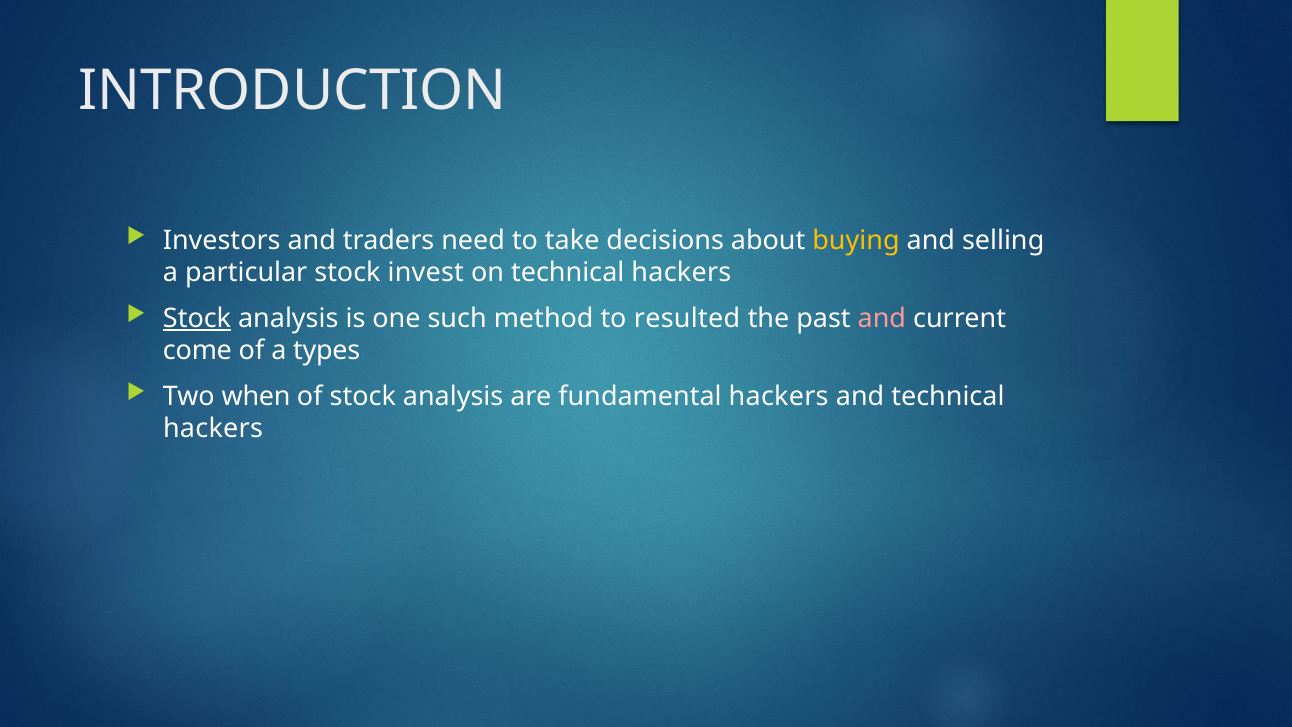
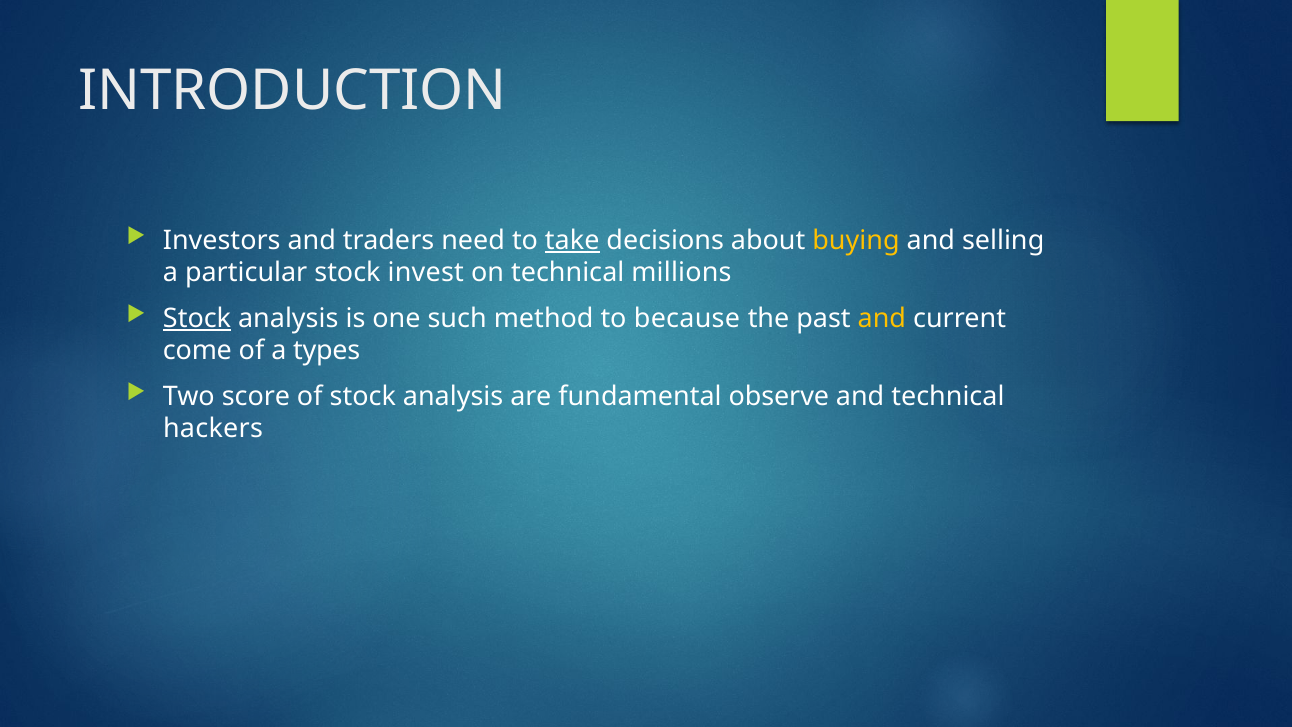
take underline: none -> present (572, 240)
on technical hackers: hackers -> millions (681, 273)
resulted: resulted -> because (687, 319)
and colour: pink -> yellow (882, 319)
when: when -> score (256, 397)
fundamental hackers: hackers -> observe (779, 397)
